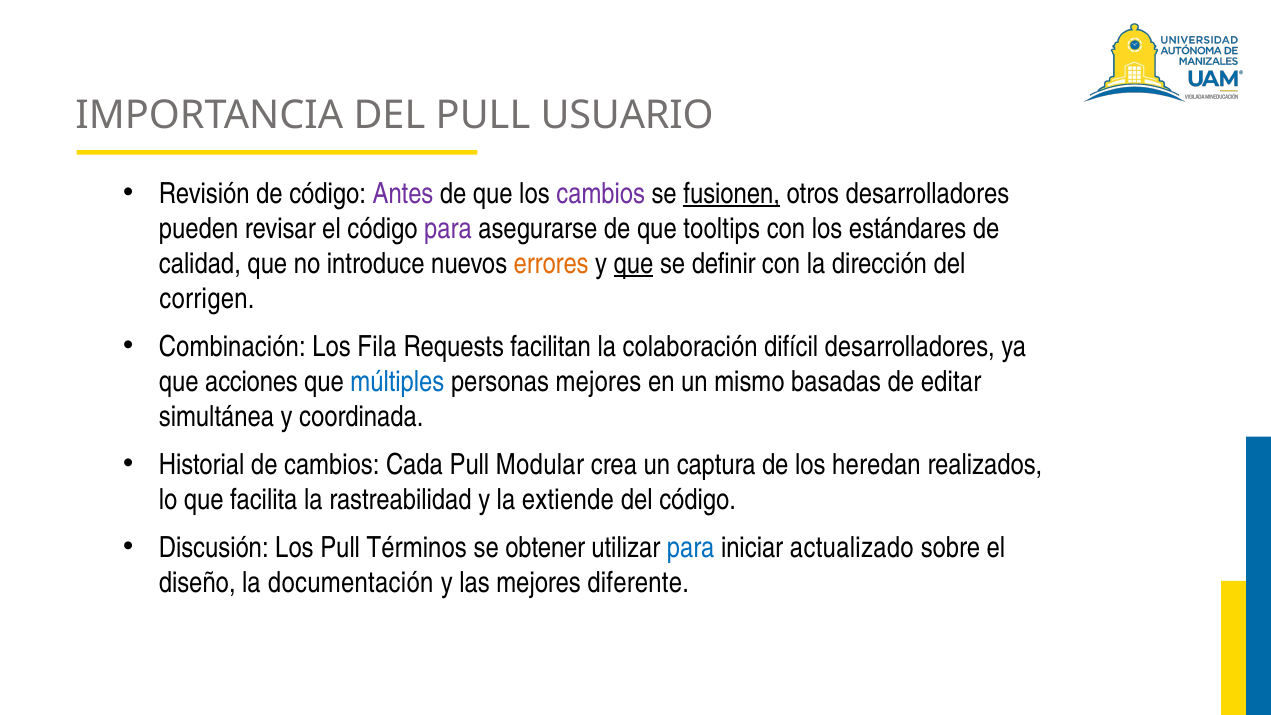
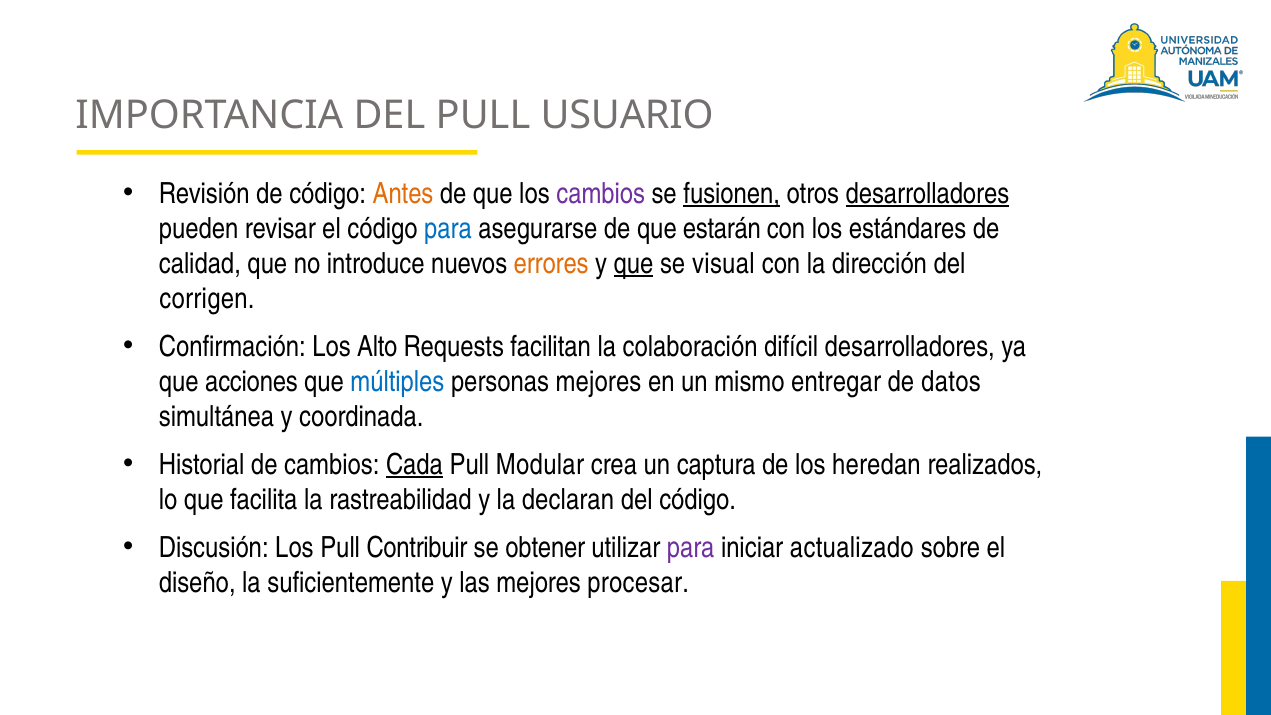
Antes colour: purple -> orange (403, 194)
desarrolladores underline: none -> present (927, 194)
para colour: purple -> blue (448, 229)
tooltips: tooltips -> estarán (722, 229)
definir: definir -> visual (723, 263)
Combinación: Combinación -> Confirmación (232, 347)
Fila: Fila -> Alto (377, 347)
basadas: basadas -> entregar (836, 382)
editar: editar -> datos (951, 382)
Cada underline: none -> present (415, 465)
extiende: extiende -> declaran (568, 500)
Términos: Términos -> Contribuir (417, 548)
para colour: blue -> purple (691, 548)
documentación: documentación -> suficientemente (351, 583)
diferente: diferente -> procesar (638, 583)
